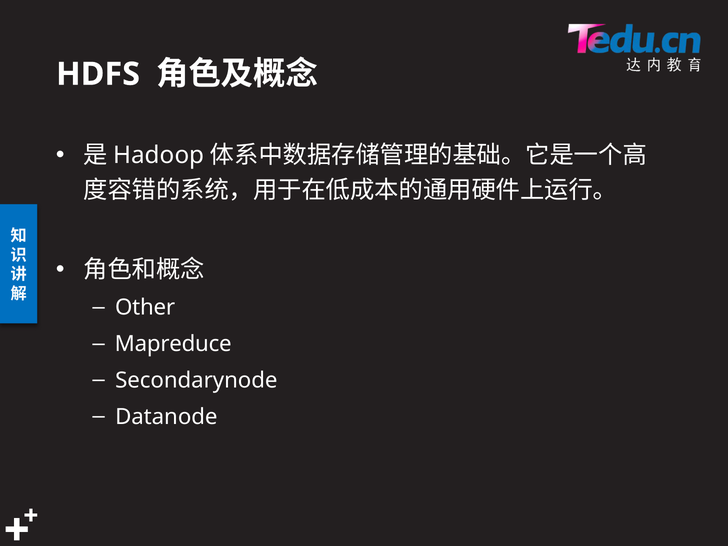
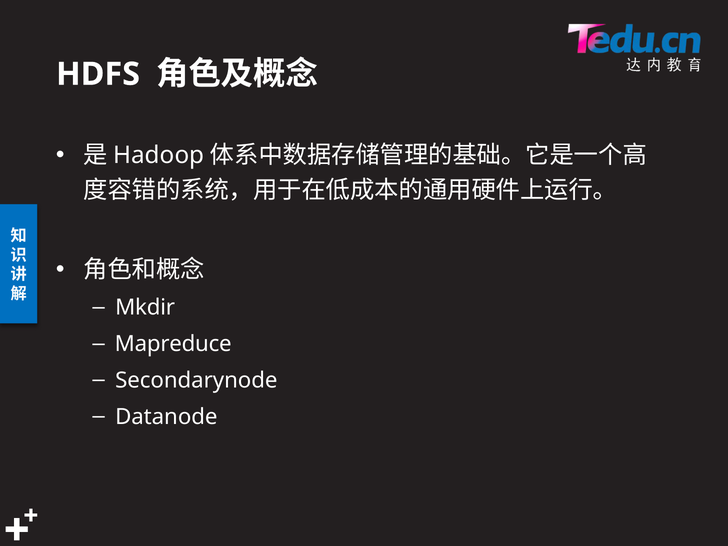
Other: Other -> Mkdir (145, 307)
